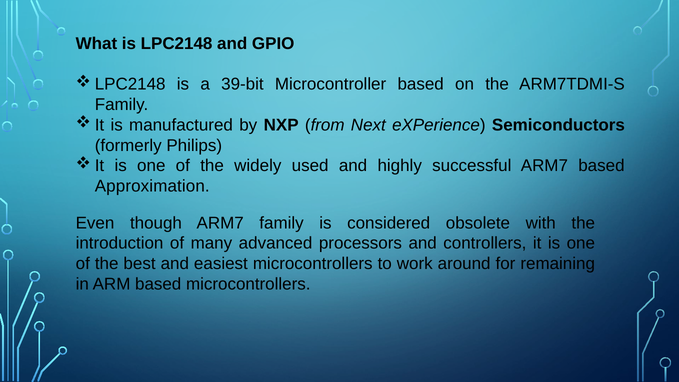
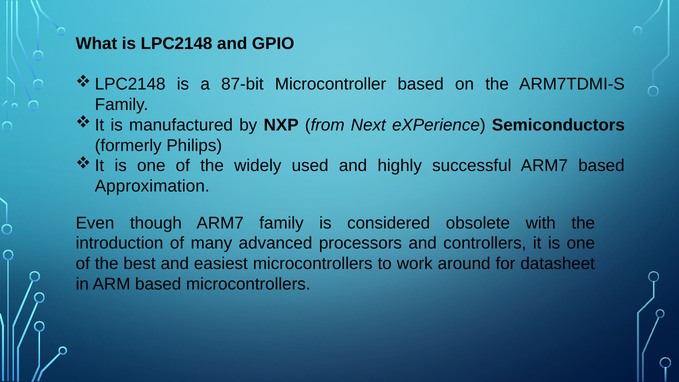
39-bit: 39-bit -> 87-bit (242, 84)
remaining: remaining -> datasheet (558, 264)
